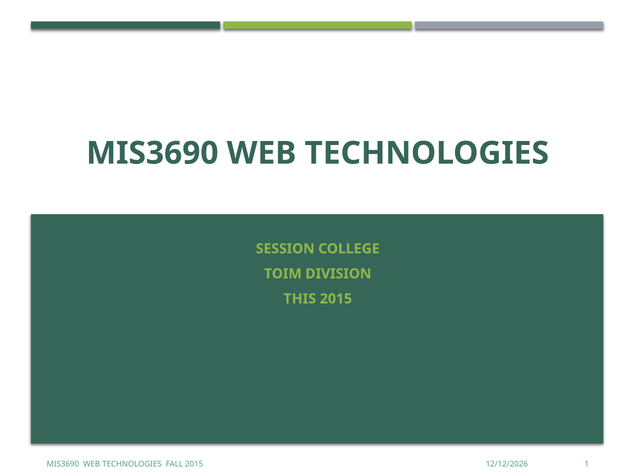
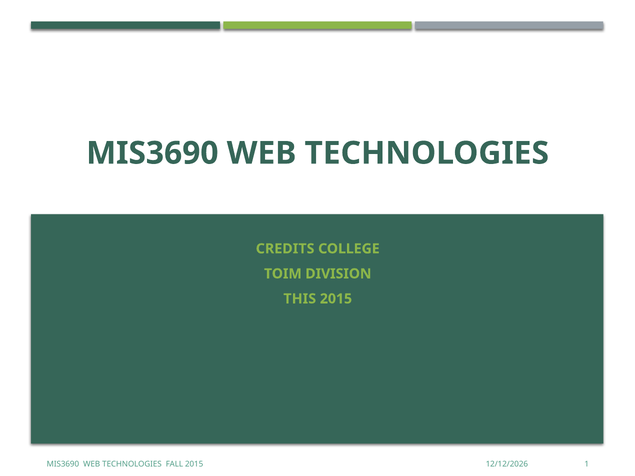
SESSION: SESSION -> CREDITS (285, 249)
